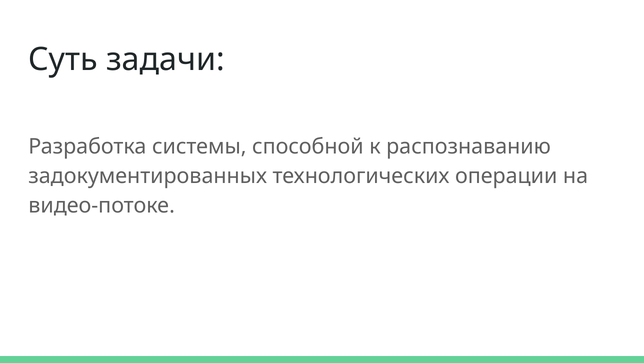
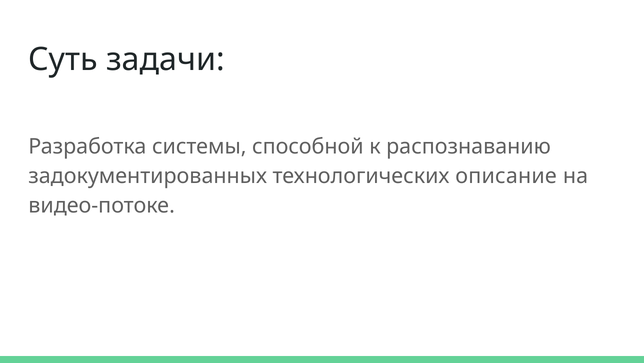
операции: операции -> описание (506, 176)
